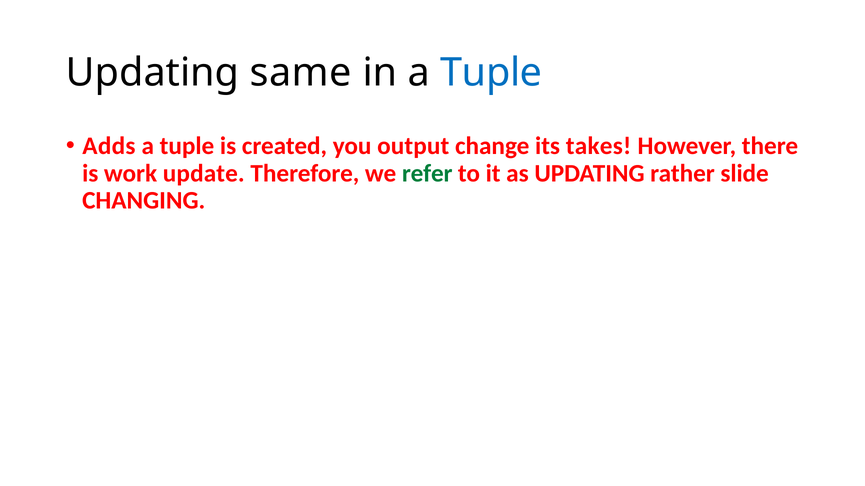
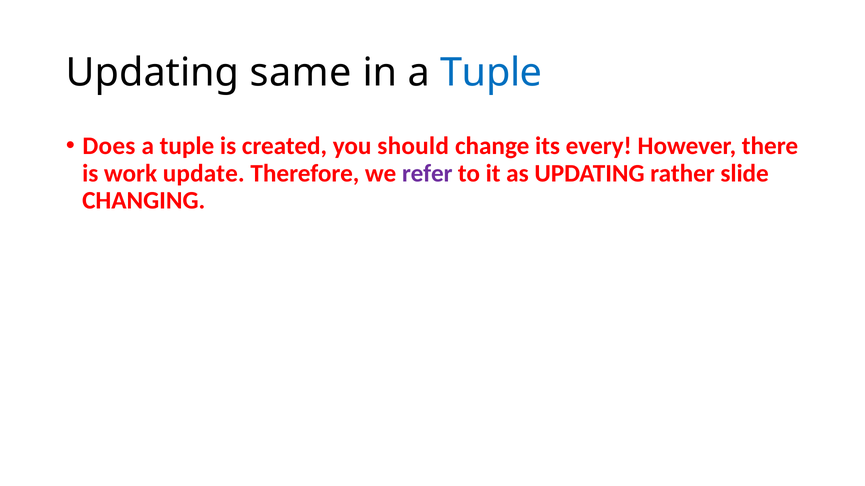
Adds: Adds -> Does (109, 146)
output: output -> should (413, 146)
takes: takes -> every (599, 146)
refer colour: green -> purple (427, 173)
